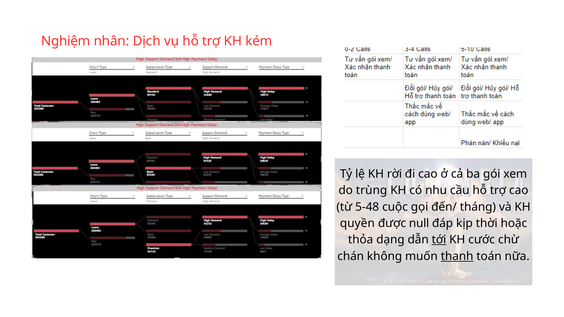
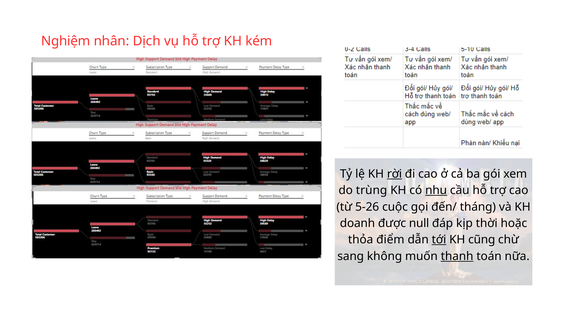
rời underline: none -> present (394, 174)
nhu underline: none -> present (436, 191)
5-48: 5-48 -> 5-26 (367, 207)
quyền: quyền -> doanh (357, 223)
dạng: dạng -> điểm (390, 240)
cước: cước -> cũng (482, 240)
chán: chán -> sang (351, 256)
